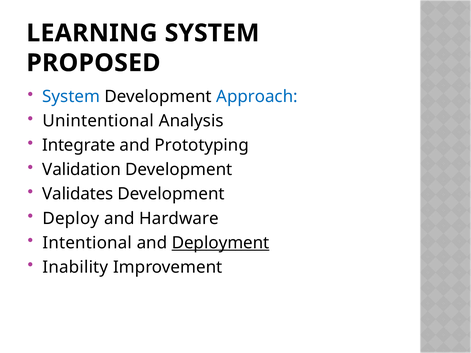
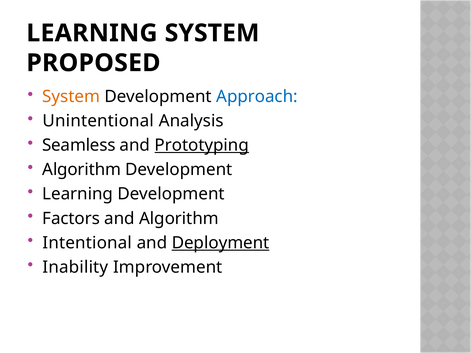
System colour: blue -> orange (71, 97)
Integrate: Integrate -> Seamless (79, 145)
Prototyping underline: none -> present (202, 145)
Validation: Validation -> Algorithm (82, 170)
Validates: Validates -> Learning (78, 194)
Deploy: Deploy -> Factors (71, 219)
and Hardware: Hardware -> Algorithm (179, 219)
